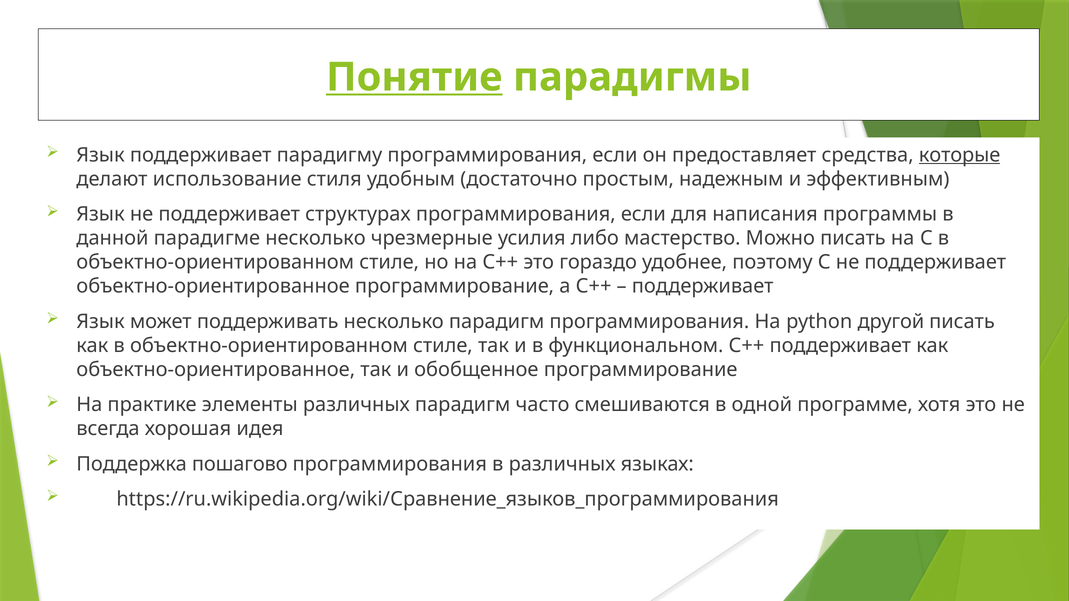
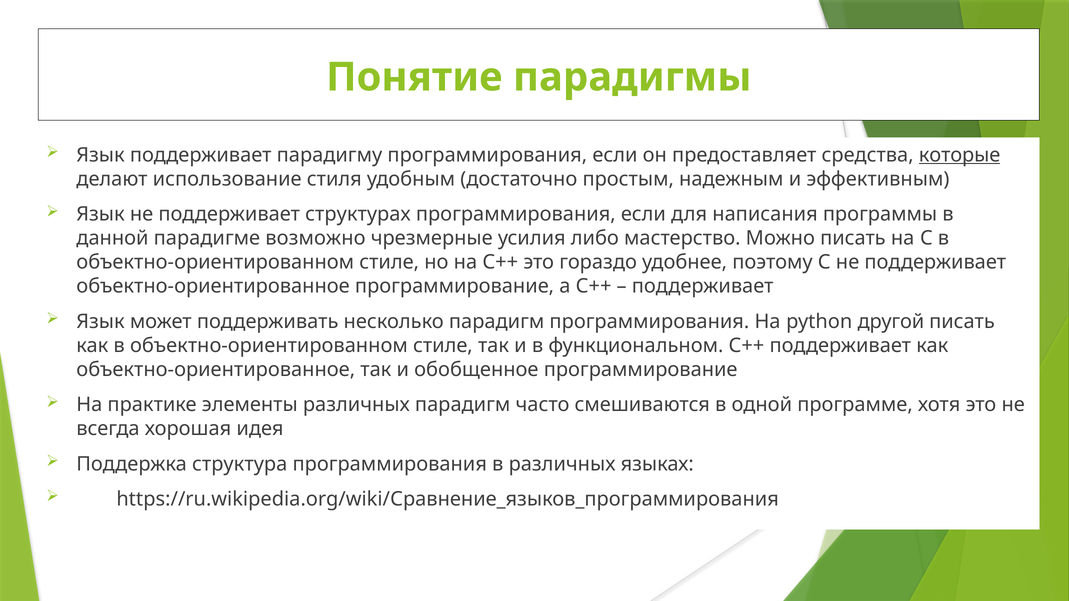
Понятие underline: present -> none (414, 77)
парадигме несколько: несколько -> возможно (315, 238)
пошагово: пошагово -> структура (240, 464)
